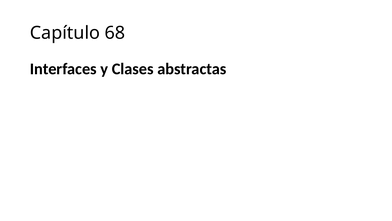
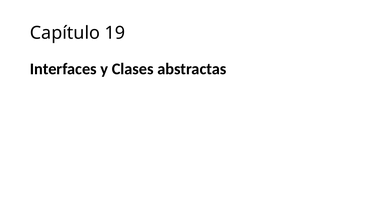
68: 68 -> 19 (115, 33)
